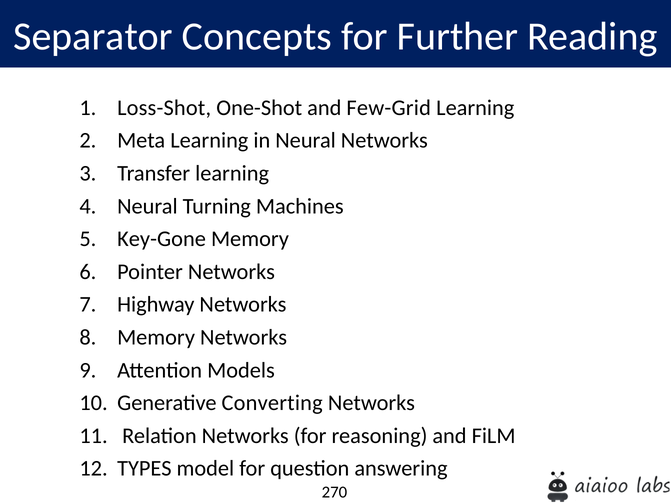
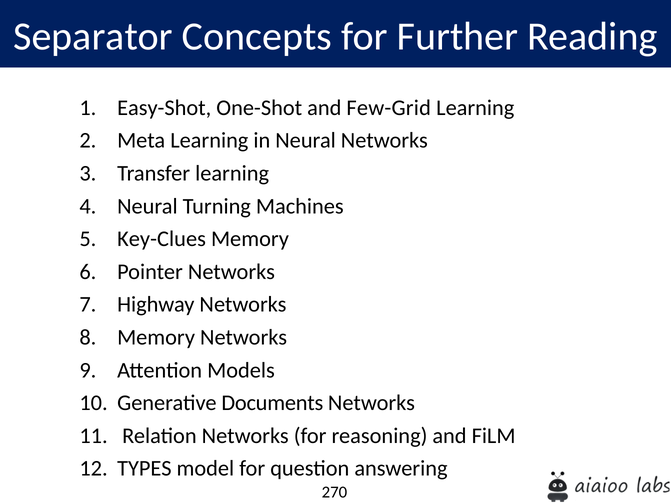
Loss-Shot: Loss-Shot -> Easy-Shot (164, 108)
Key-Gone: Key-Gone -> Key-Clues (162, 239)
Converting: Converting -> Documents (272, 403)
